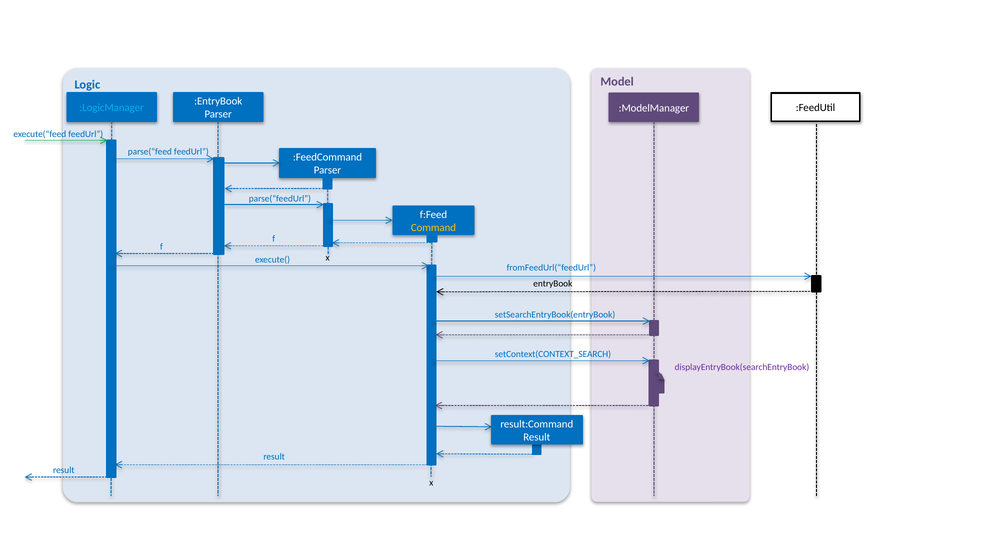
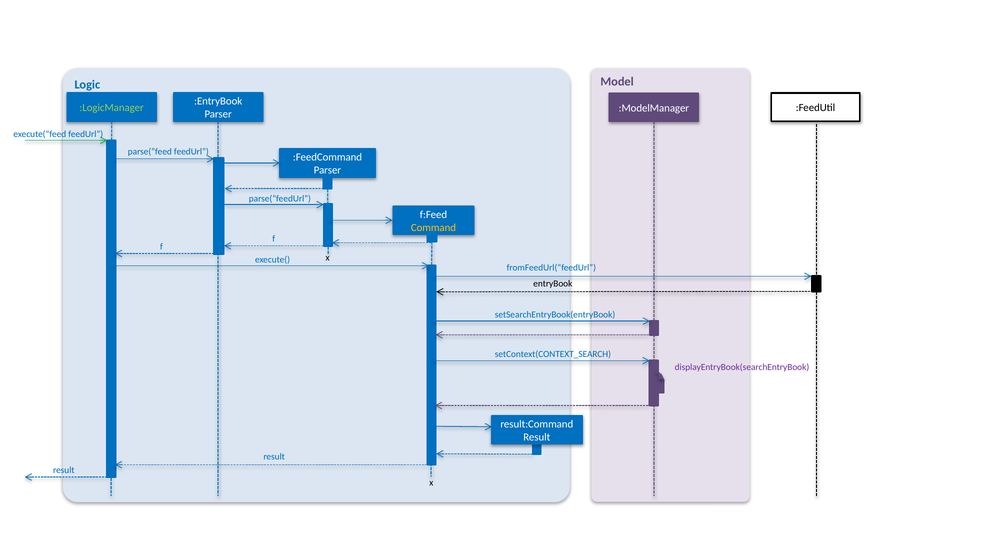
:LogicManager colour: light blue -> light green (112, 108)
